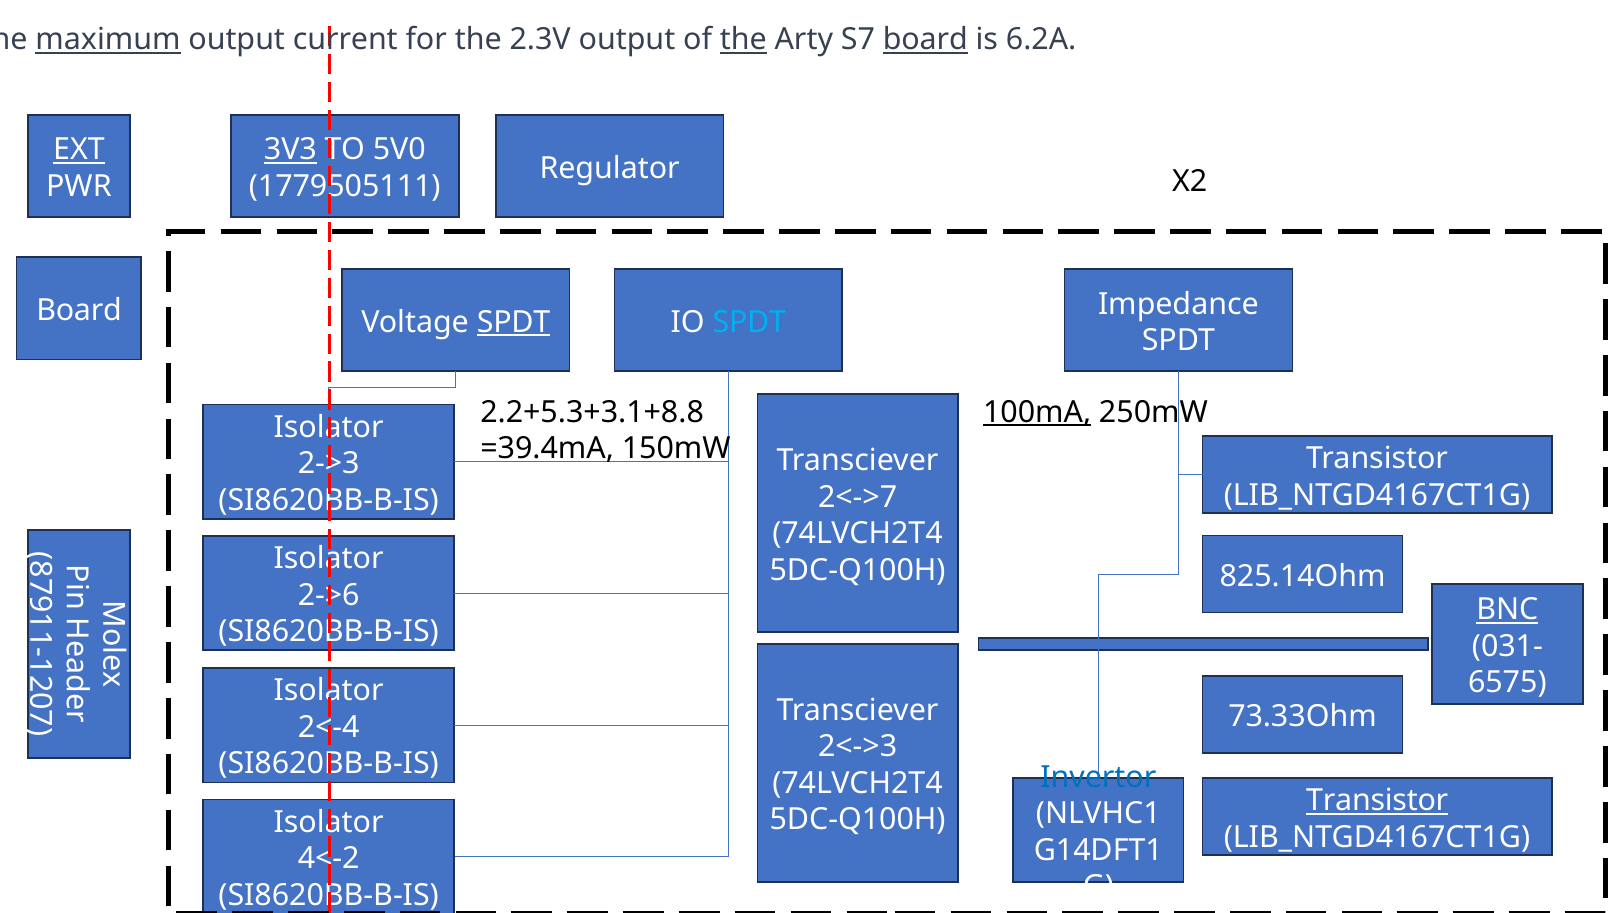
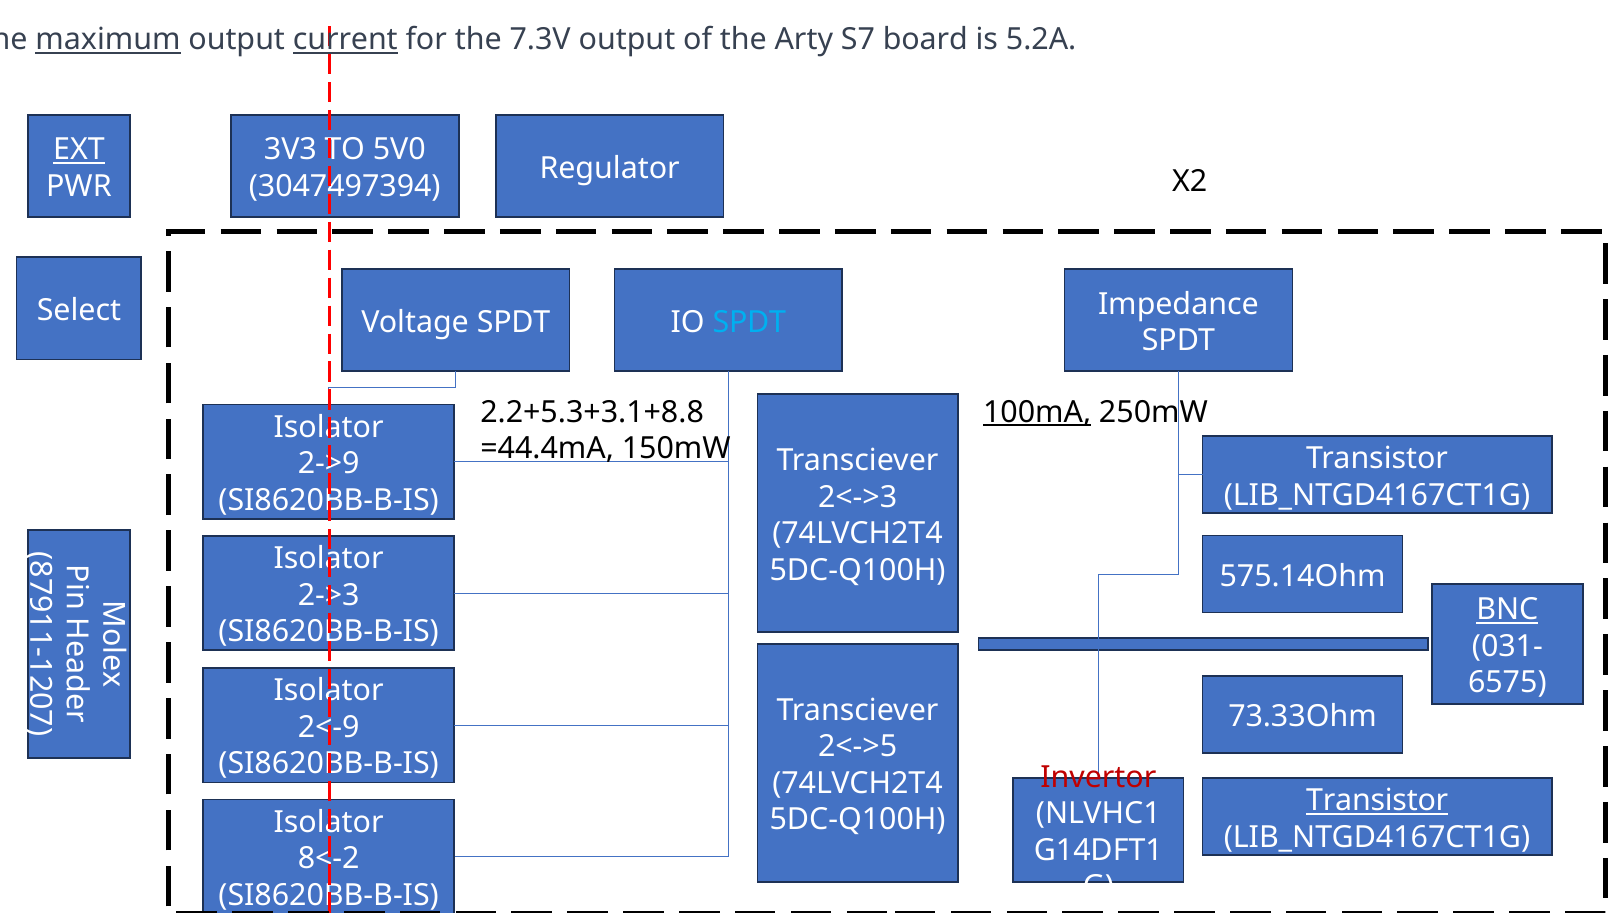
current underline: none -> present (345, 40)
2.3V: 2.3V -> 7.3V (540, 40)
the underline: present -> none (743, 40)
board underline: present -> none (925, 40)
6.2A: 6.2A -> 5.2A (1041, 40)
3V3 underline: present -> none (290, 150)
1779505111: 1779505111 -> 3047497394 (345, 186)
Board: Board -> Select (79, 310)
SPDT underline: present -> none (514, 322)
=39.4mA: =39.4mA -> =44.4mA (547, 448)
2->3: 2->3 -> 2->9 (329, 464)
2<->7: 2<->7 -> 2<->3 (858, 497)
825.14Ohm: 825.14Ohm -> 575.14Ohm (1303, 576)
2->6: 2->6 -> 2->3 (329, 595)
2<-4: 2<-4 -> 2<-9 (329, 727)
2<->3: 2<->3 -> 2<->5 (858, 746)
Invertor colour: blue -> red (1098, 777)
4<-2: 4<-2 -> 8<-2 (329, 858)
